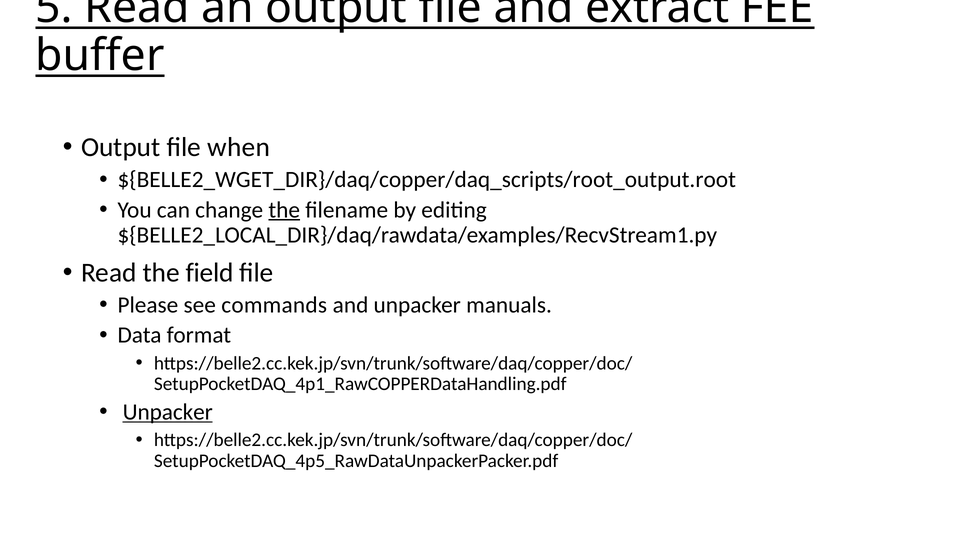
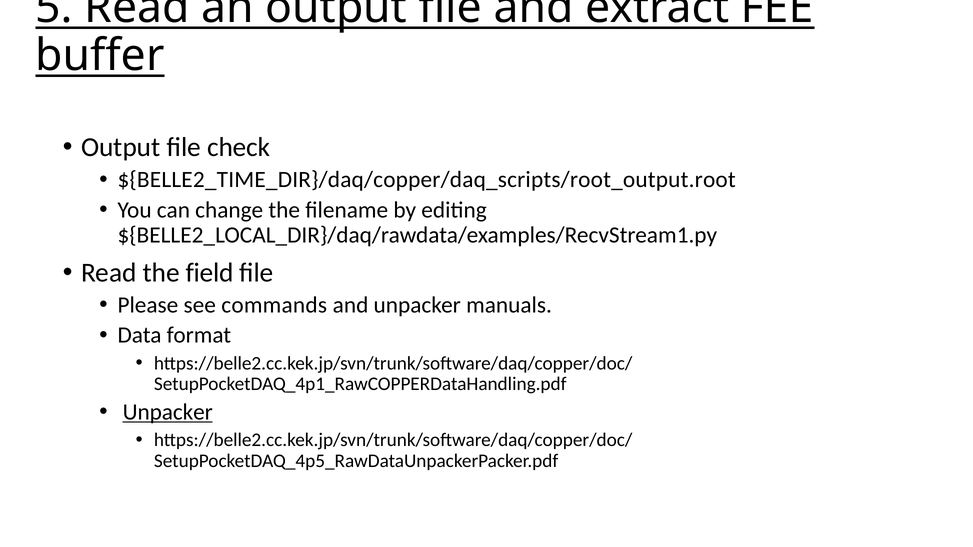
when: when -> check (239, 147)
${BELLE2_WGET_DIR}/daq/copper/daq_scripts/root_output.root: ${BELLE2_WGET_DIR}/daq/copper/daq_scripts/root_output.root -> ${BELLE2_TIME_DIR}/daq/copper/daq_scripts/root_output.root (427, 180)
the underline: present -> none (284, 210)
